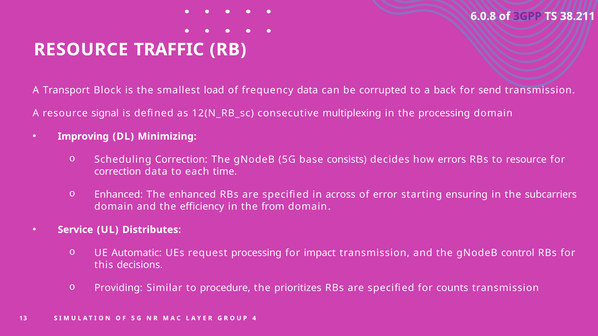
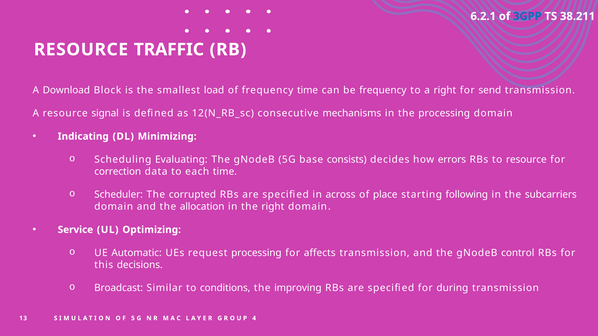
6.0.8: 6.0.8 -> 6.2.1 (483, 16)
3GPP colour: purple -> blue (527, 16)
Transport: Transport -> Download (66, 90)
frequency data: data -> time (308, 90)
be corrupted: corrupted -> frequency (383, 90)
a back: back -> right (445, 90)
multiplexing: multiplexing -> mechanisms (352, 113)
Improving: Improving -> Indicating (83, 137)
Scheduling Correction: Correction -> Evaluating (181, 160)
Enhanced: Enhanced -> Scheduler (119, 195)
The enhanced: enhanced -> corrupted (192, 195)
error: error -> place (385, 195)
ensuring: ensuring -> following (467, 195)
efficiency: efficiency -> allocation (202, 207)
the from: from -> right (273, 207)
Distributes: Distributes -> Optimizing (152, 230)
impact: impact -> affects (320, 253)
Providing: Providing -> Broadcast (119, 288)
procedure: procedure -> conditions (225, 288)
prioritizes: prioritizes -> improving (298, 288)
counts: counts -> during (452, 288)
